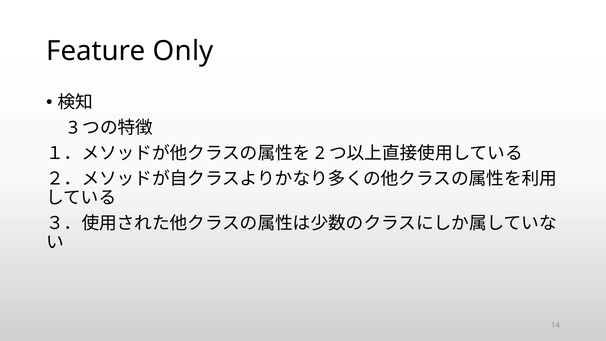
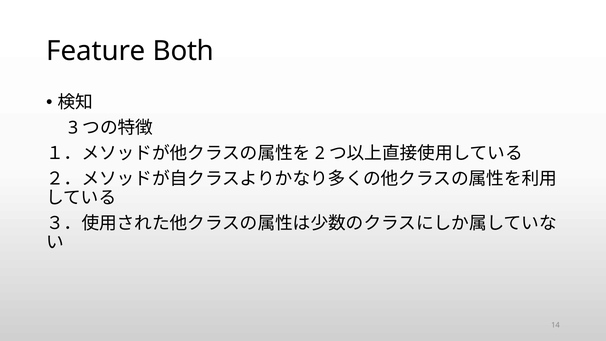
Only: Only -> Both (183, 51)
